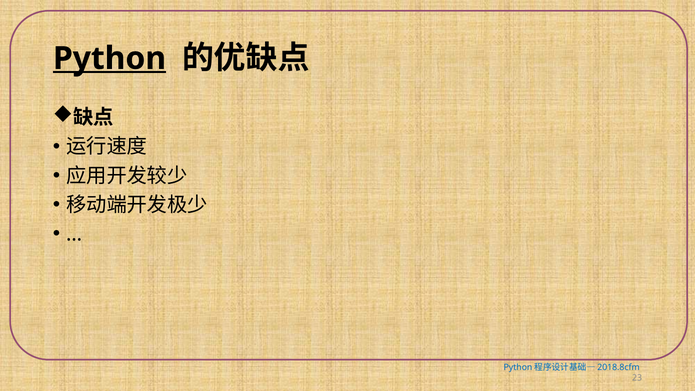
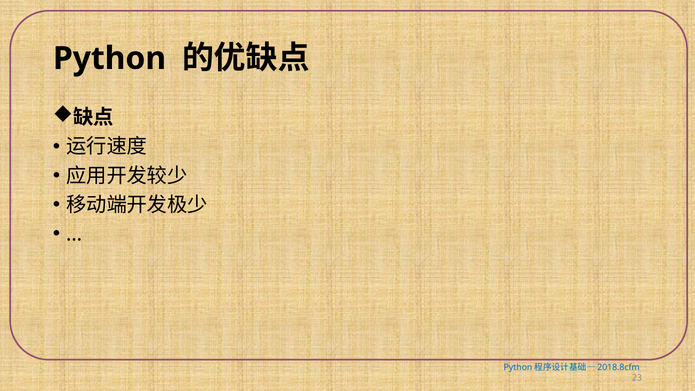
Python underline: present -> none (110, 58)
